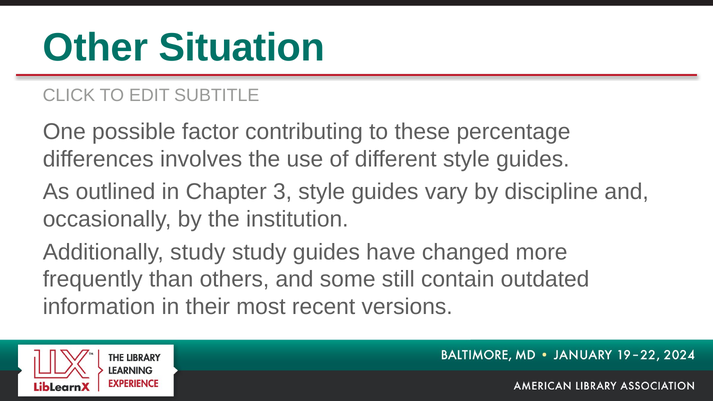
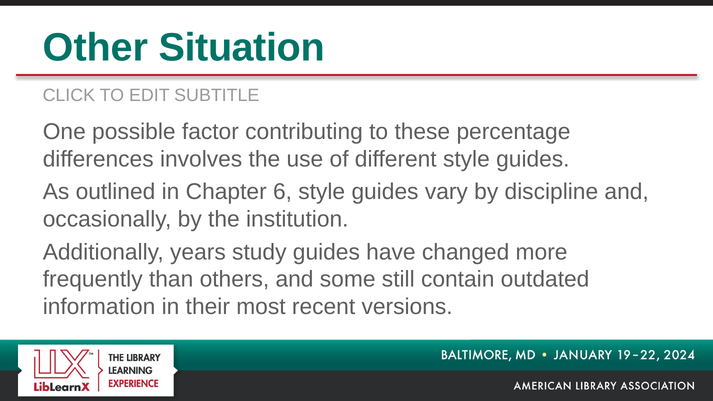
3: 3 -> 6 (282, 192)
Additionally study: study -> years (198, 252)
